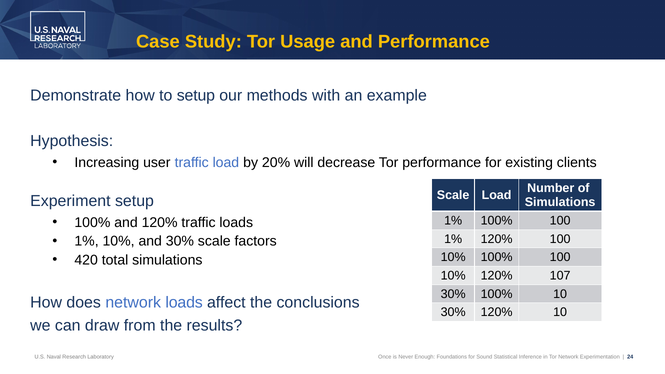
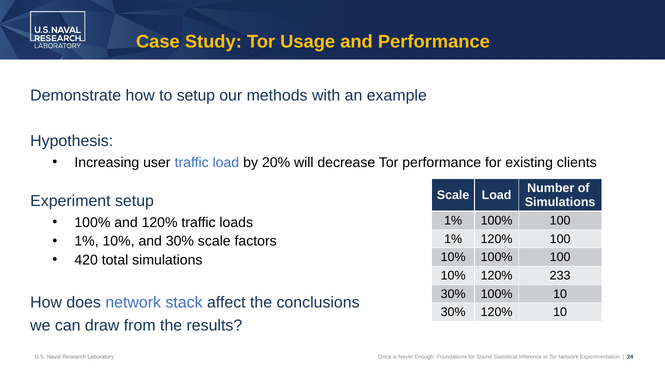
107: 107 -> 233 (560, 276)
network loads: loads -> stack (184, 303)
